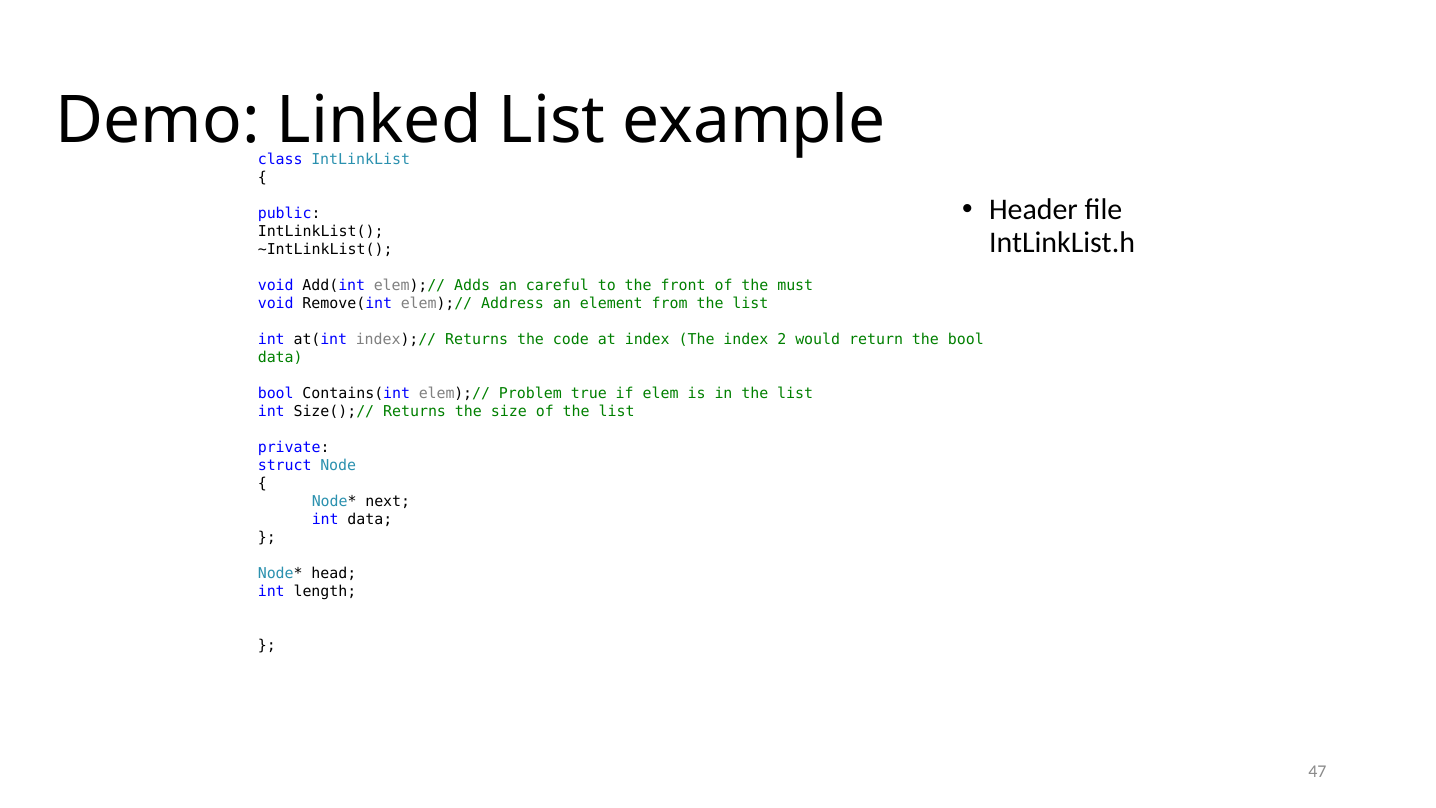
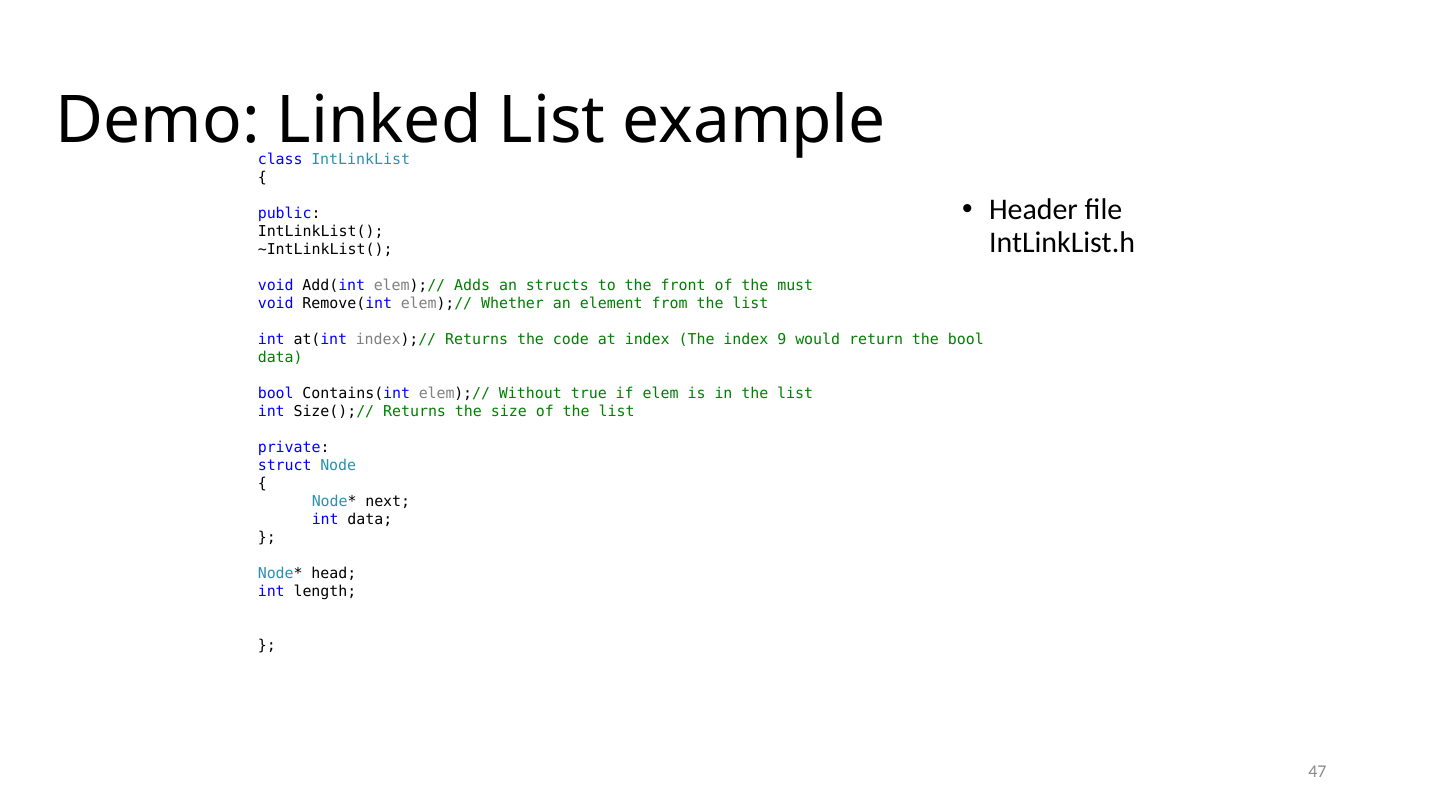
careful: careful -> structs (557, 286)
Address: Address -> Whether (513, 304)
2: 2 -> 9 (782, 340)
Problem: Problem -> Without (530, 394)
